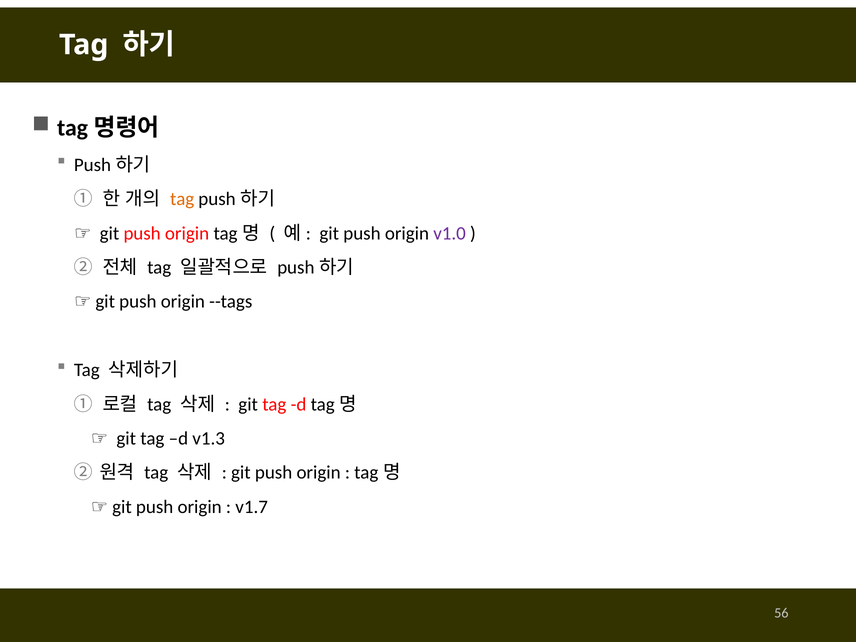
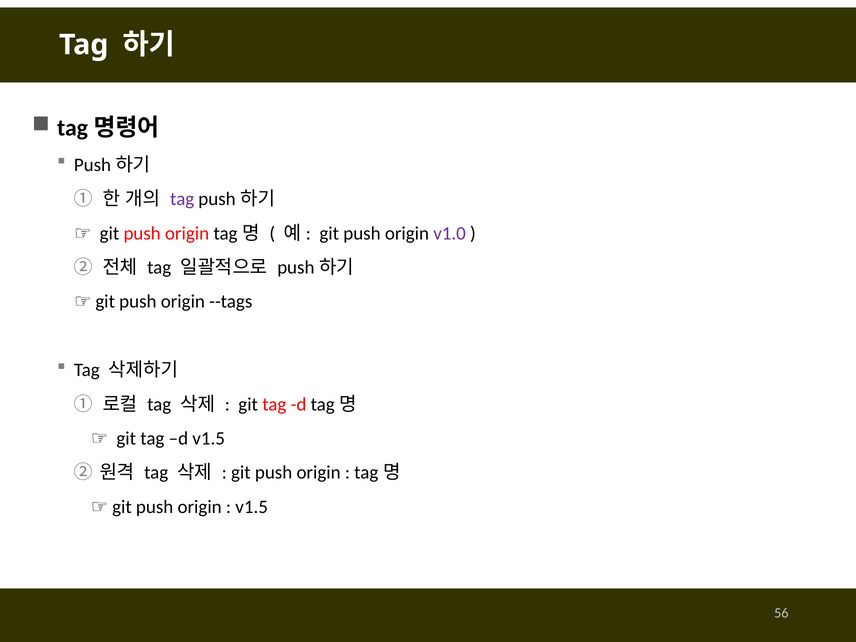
tag colour: orange -> purple (182, 199)
d v1.3: v1.3 -> v1.5 (209, 438)
v1.7: v1.7 -> v1.5 (252, 507)
